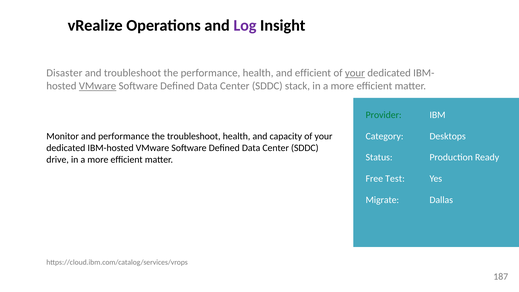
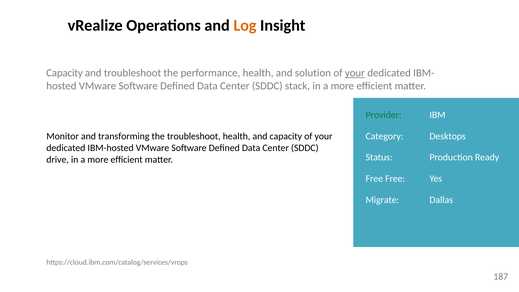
Log colour: purple -> orange (245, 26)
Disaster: Disaster -> Capacity (65, 73)
and efficient: efficient -> solution (313, 73)
VMware underline: present -> none (98, 86)
and performance: performance -> transforming (124, 136)
Free Test: Test -> Free (395, 179)
